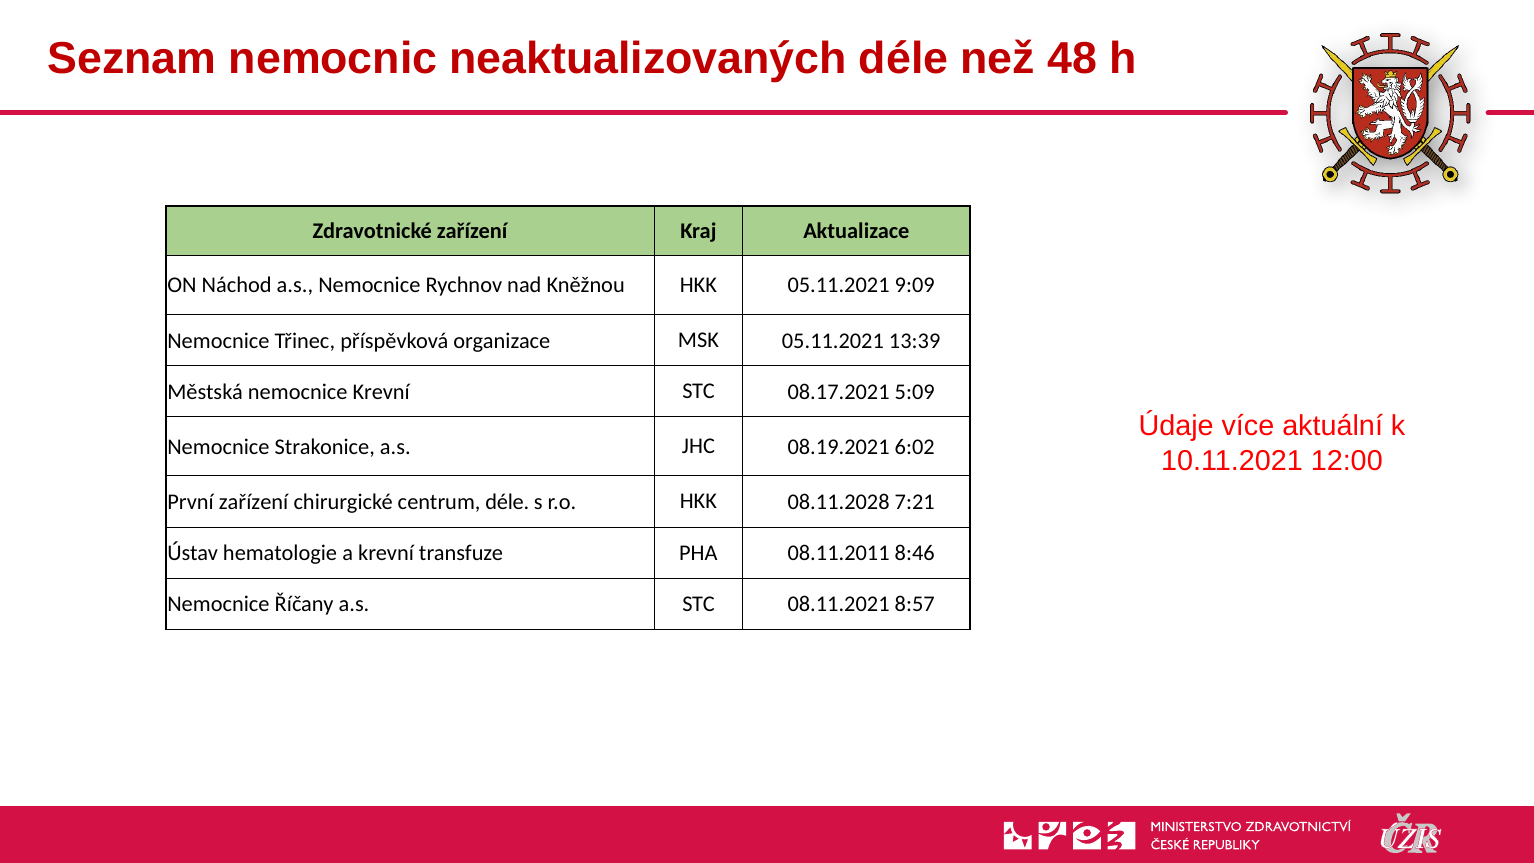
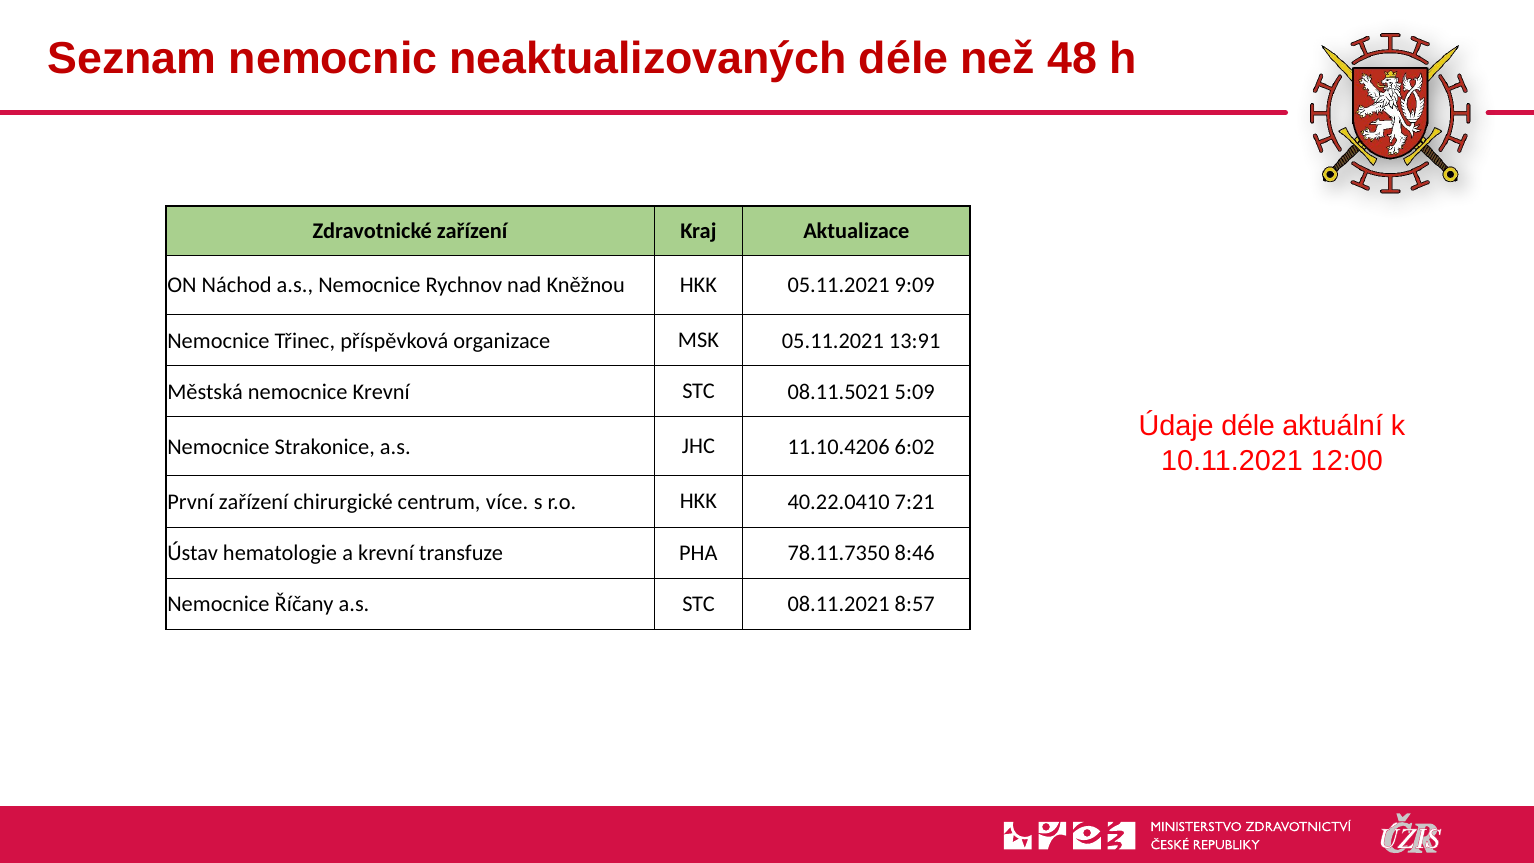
13:39: 13:39 -> 13:91 (915, 341)
08.17.2021: 08.17.2021 -> 08.11.5021 (839, 392)
Údaje více: více -> déle (1248, 426)
08.19.2021: 08.19.2021 -> 11.10.4206 (839, 447)
centrum déle: déle -> více (507, 502)
08.11.2028: 08.11.2028 -> 40.22.0410 (839, 502)
08.11.2011: 08.11.2011 -> 78.11.7350 (839, 553)
